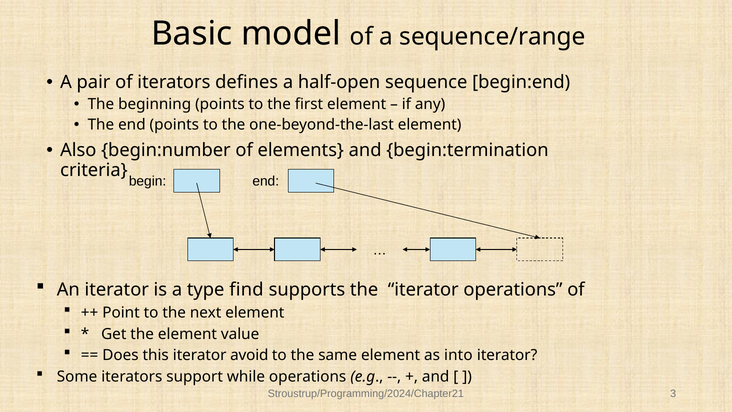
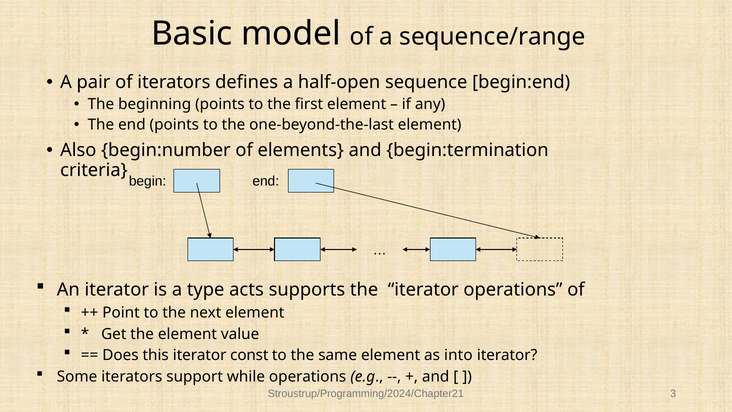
find: find -> acts (246, 289)
avoid: avoid -> const (249, 355)
